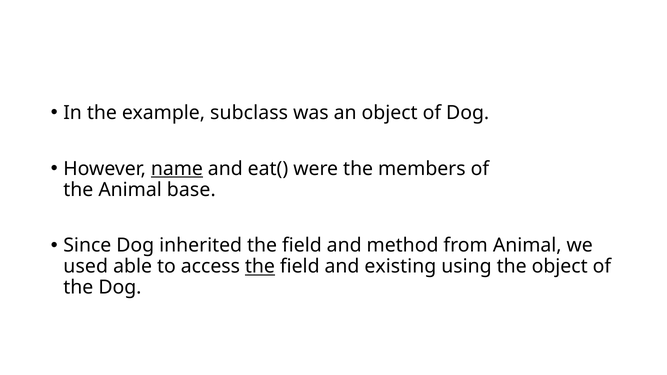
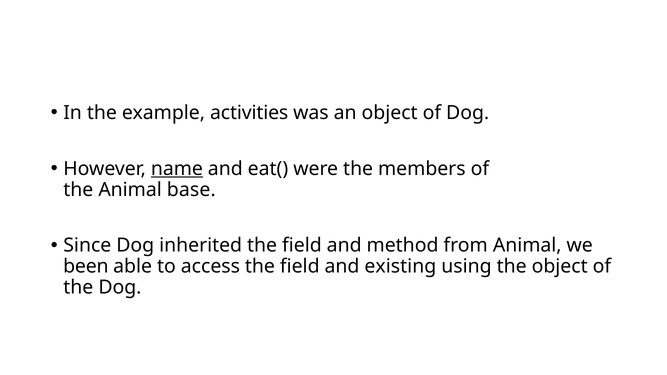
subclass: subclass -> activities (249, 113)
used: used -> been (86, 267)
the underline: present -> none (260, 267)
